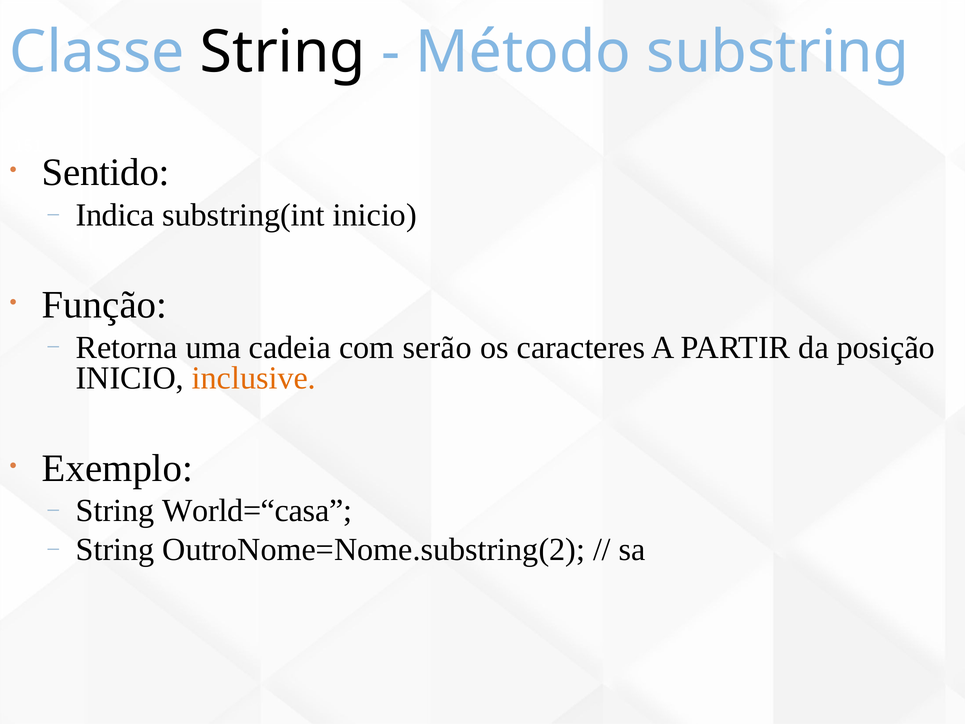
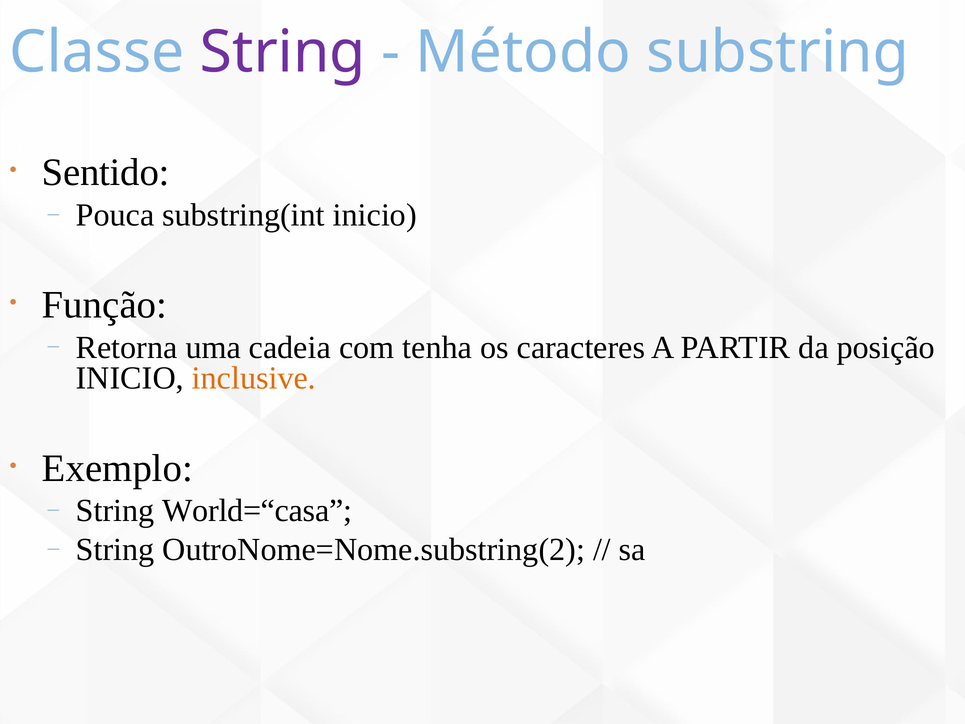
String colour: black -> purple (283, 52)
Indica: Indica -> Pouca (115, 215)
serão: serão -> tenha (437, 347)
